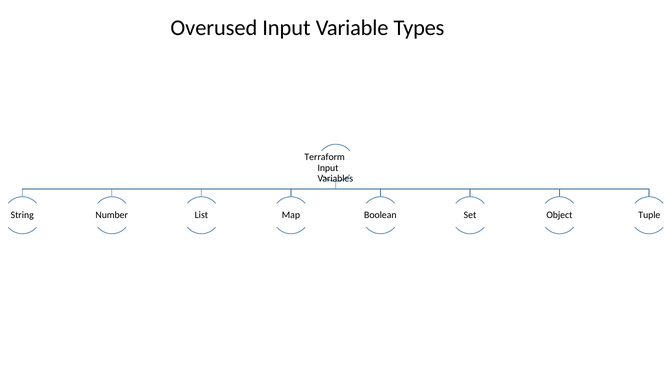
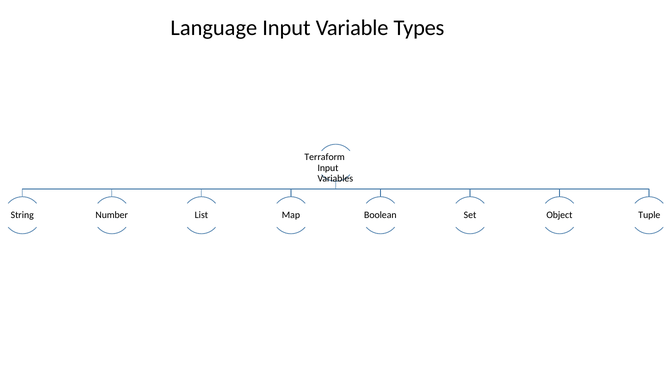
Overused: Overused -> Language (214, 28)
